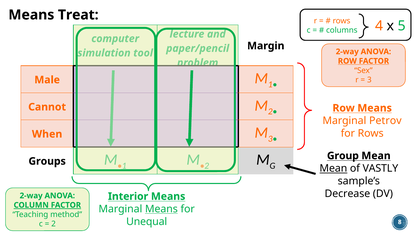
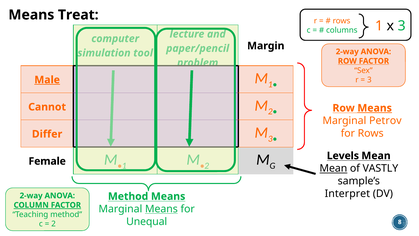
4: 4 -> 1 (379, 26)
x 5: 5 -> 3 (402, 26)
Male underline: none -> present (47, 80)
Means underline: none -> present (375, 108)
When: When -> Differ (47, 134)
Group: Group -> Levels (343, 156)
Groups: Groups -> Female (47, 161)
Decrease: Decrease -> Interpret (347, 193)
Interior: Interior -> Method (128, 196)
